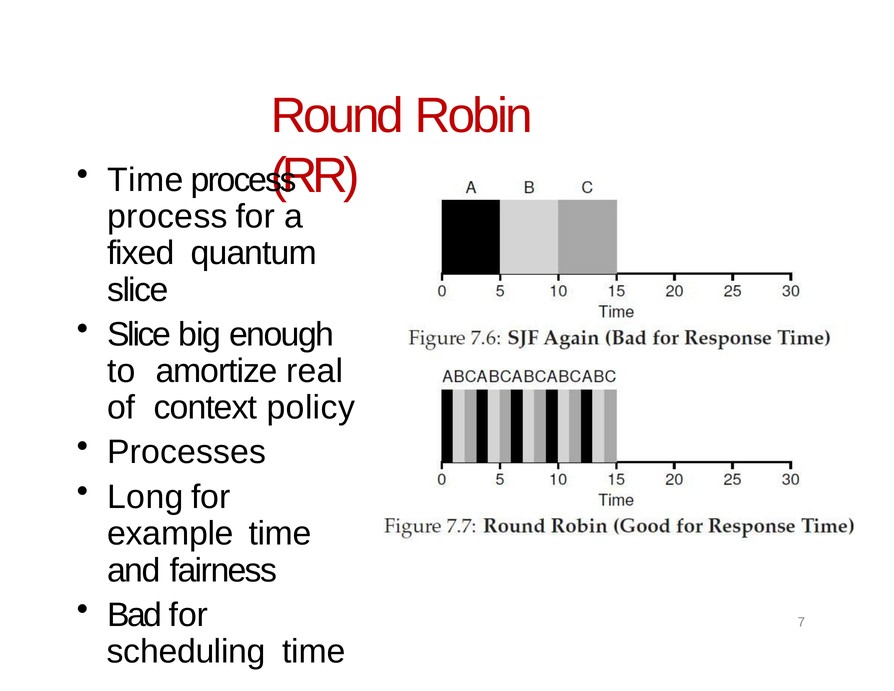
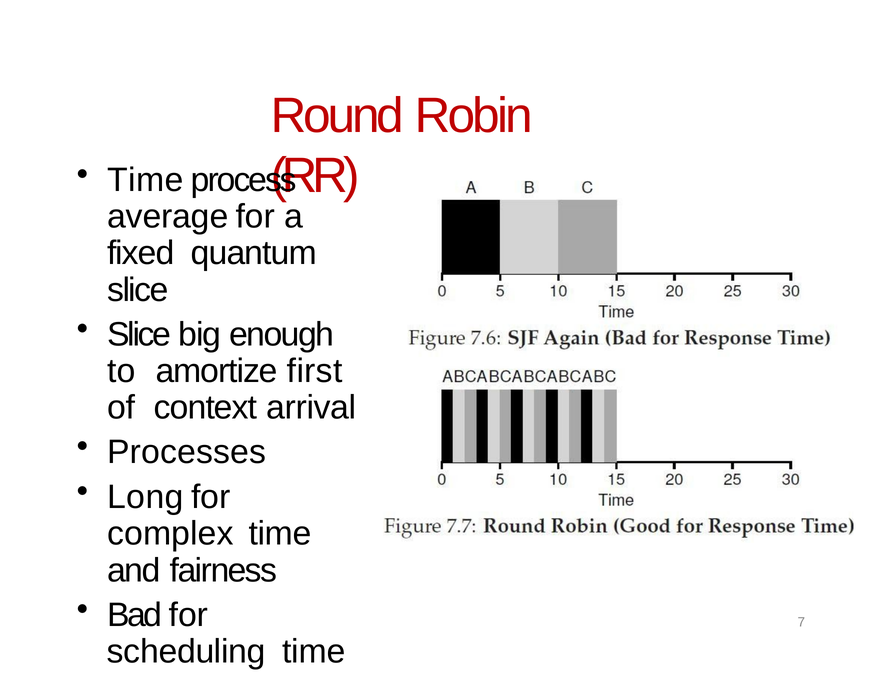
process: process -> average (168, 217)
real: real -> first (315, 371)
policy: policy -> arrival (311, 408)
example: example -> complex (170, 534)
